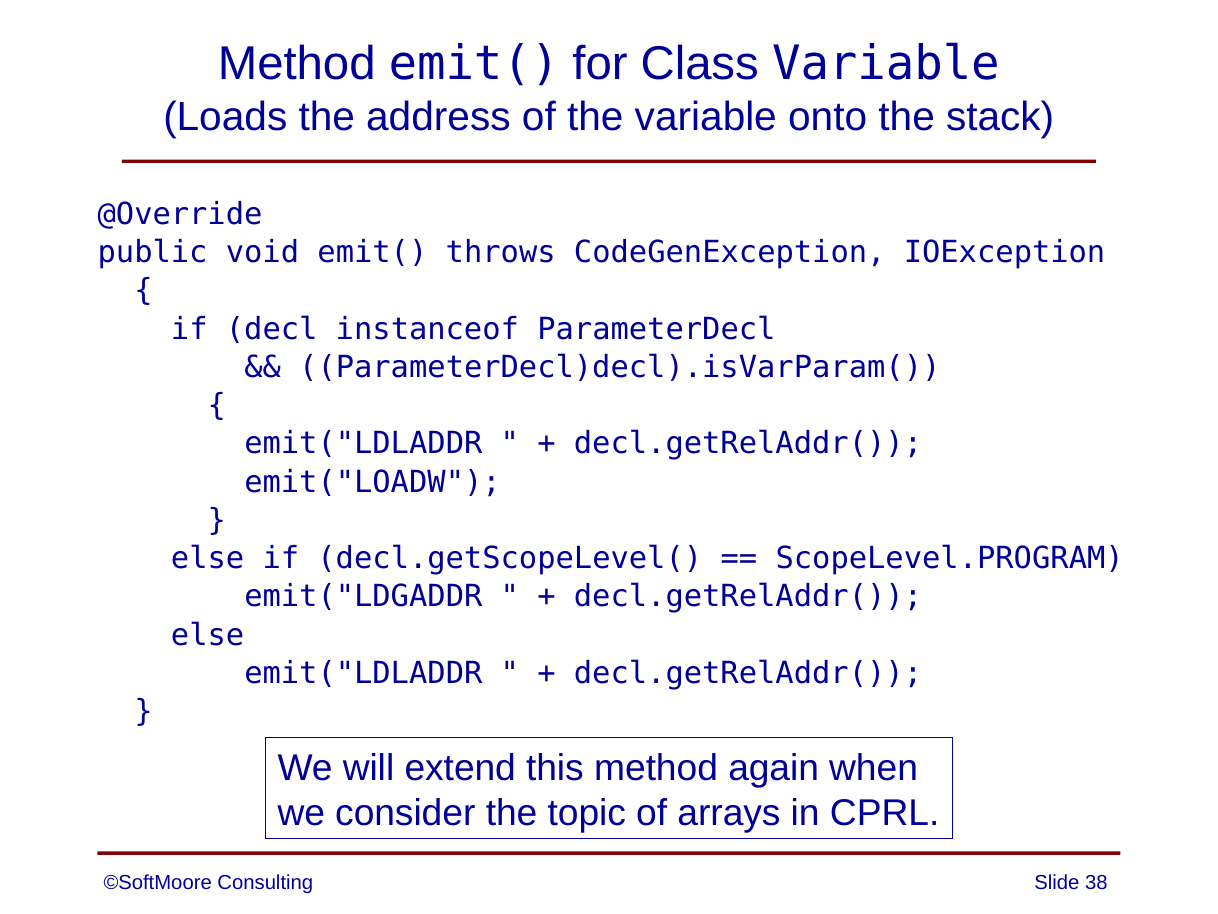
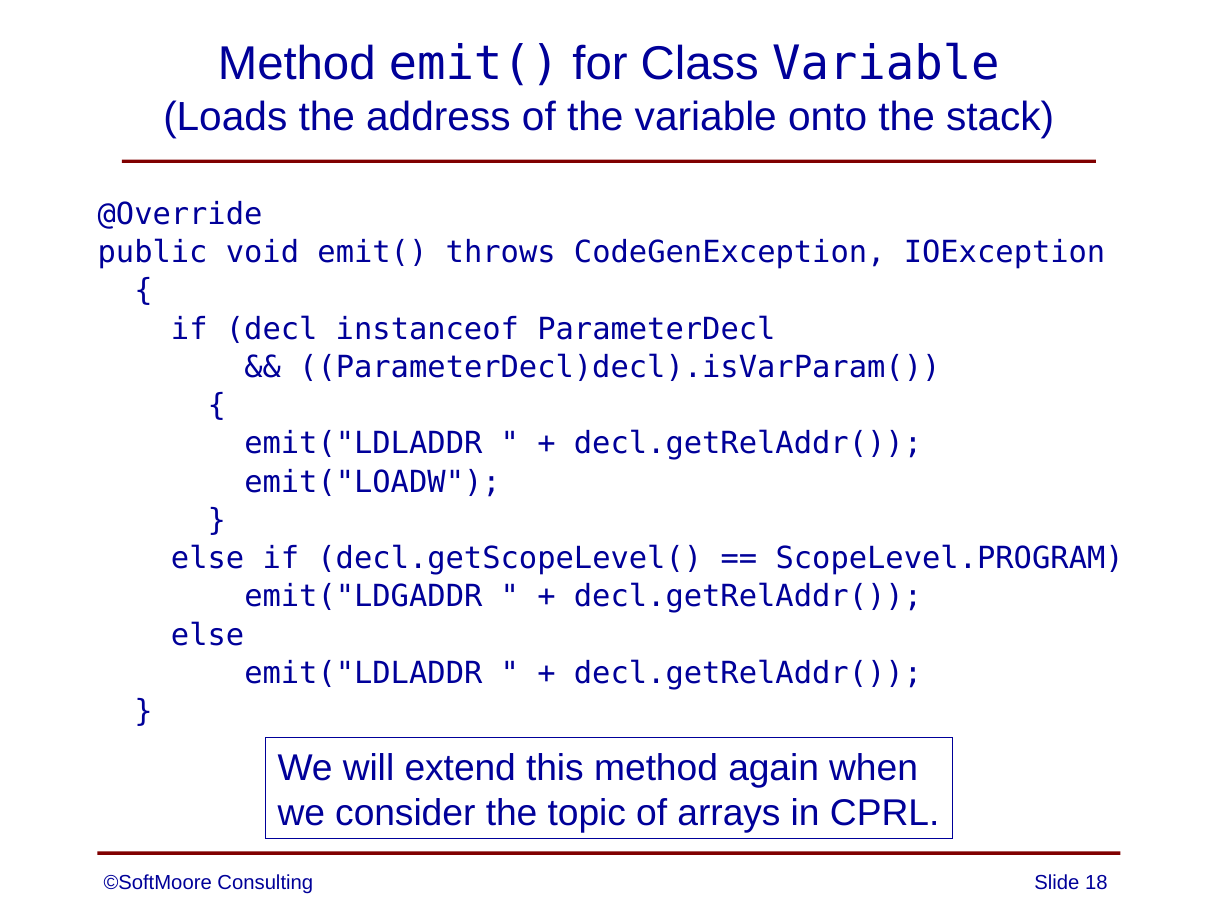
38: 38 -> 18 (1096, 882)
